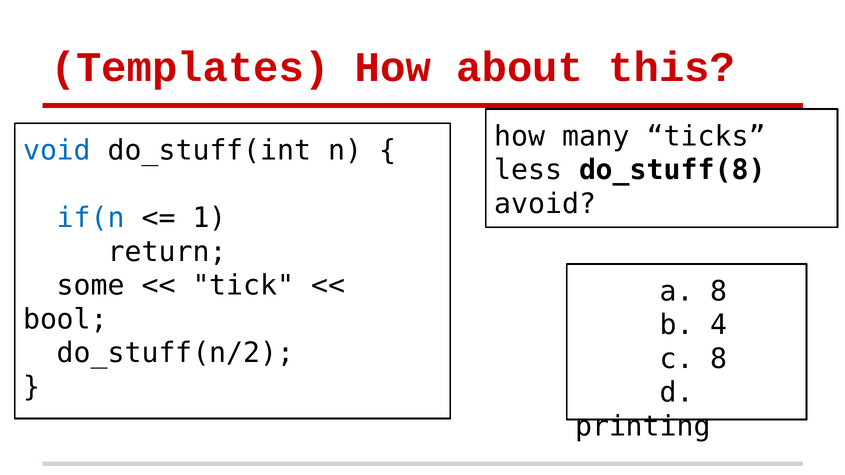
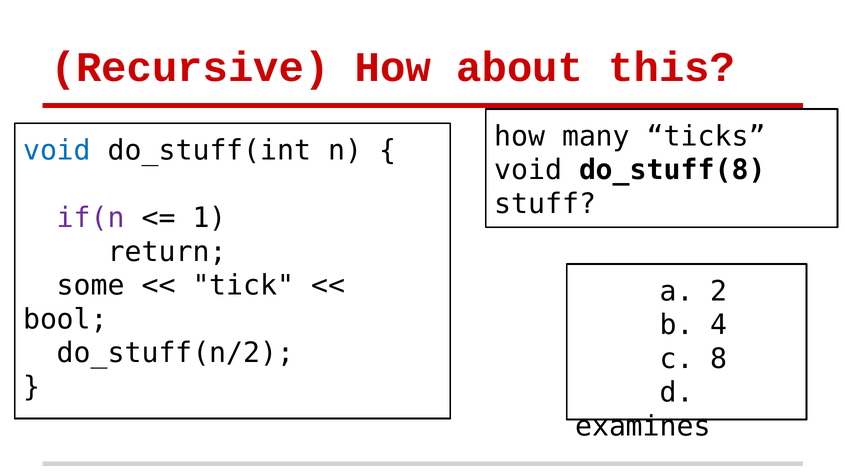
Templates: Templates -> Recursive (190, 67)
less: less -> void (528, 170)
avoid: avoid -> stuff (545, 204)
if(n colour: blue -> purple (91, 218)
a 8: 8 -> 2 (719, 291)
printing: printing -> examines (643, 427)
